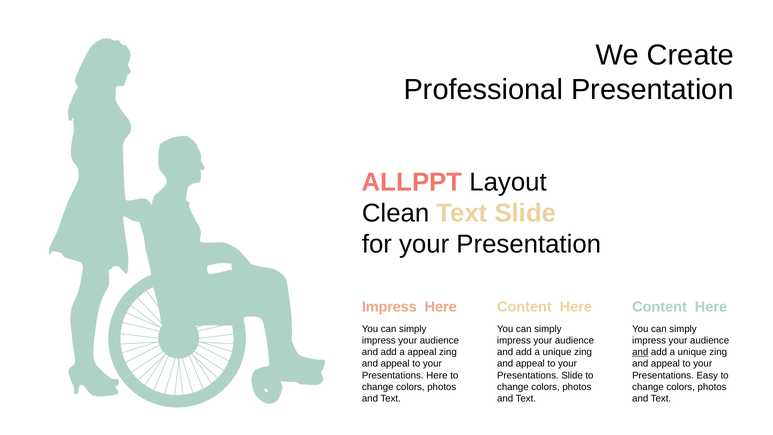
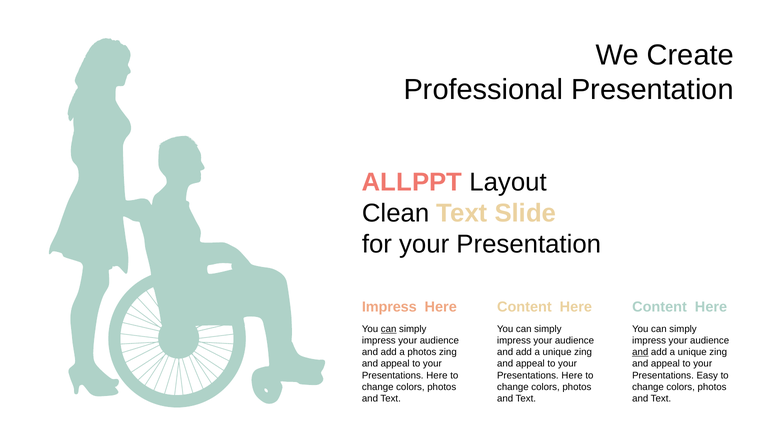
can underline: none -> present (389, 329)
a appeal: appeal -> photos (422, 352)
Slide: Slide -> Here (572, 375)
